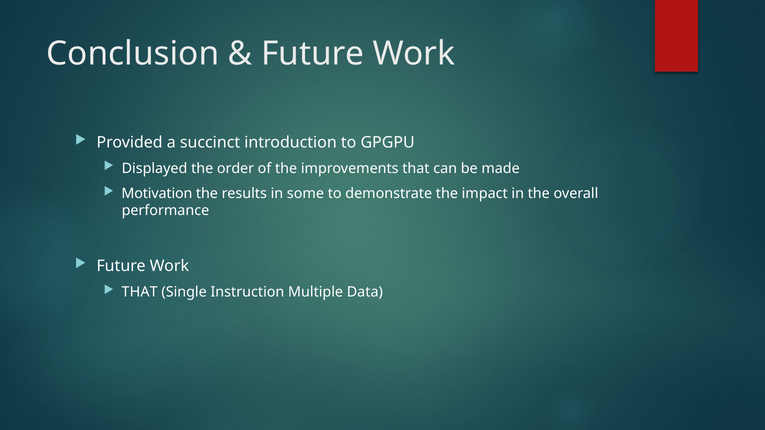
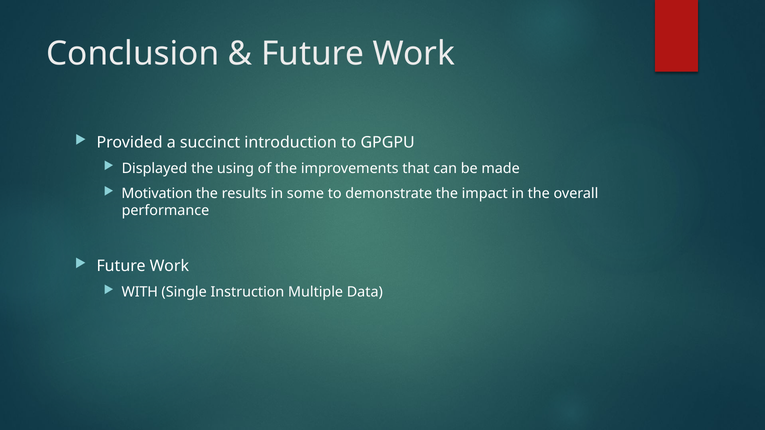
order: order -> using (235, 168)
THAT: THAT -> WITH (140, 292)
